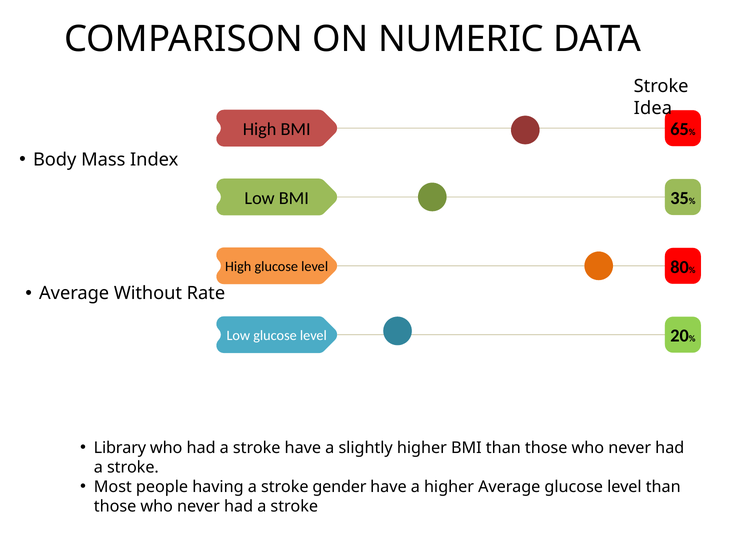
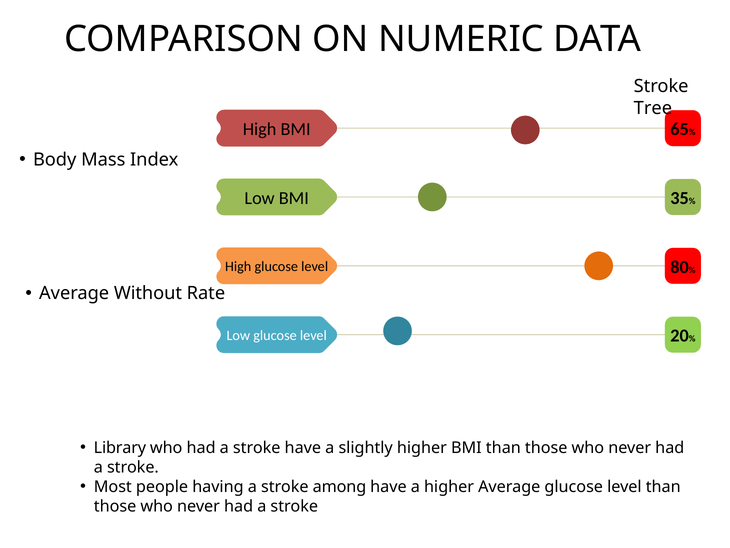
Idea: Idea -> Tree (653, 108)
gender: gender -> among (339, 486)
